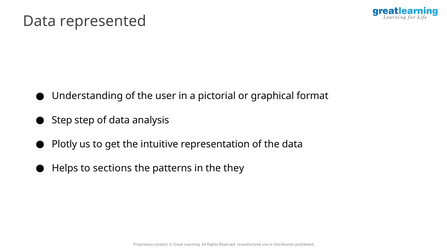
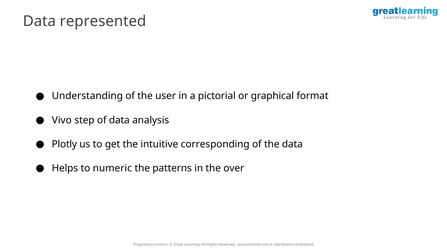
Step: Step -> Vivo (62, 120)
representation: representation -> corresponding (215, 144)
sections: sections -> numeric (112, 168)
they: they -> over (234, 168)
